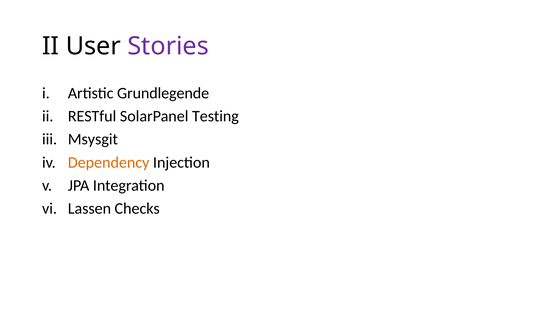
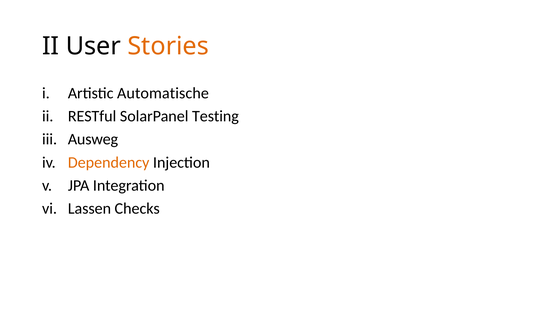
Stories colour: purple -> orange (168, 46)
Grundlegende: Grundlegende -> Automatische (163, 93)
Msysgit: Msysgit -> Ausweg (93, 139)
